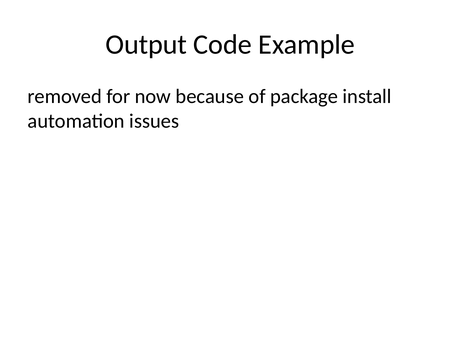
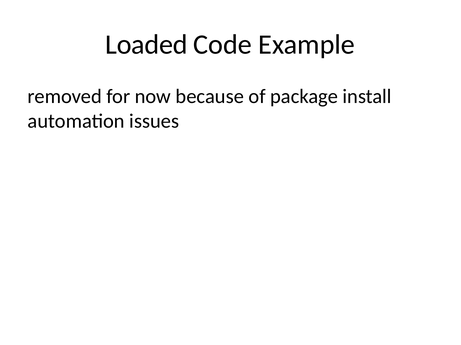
Output: Output -> Loaded (146, 45)
